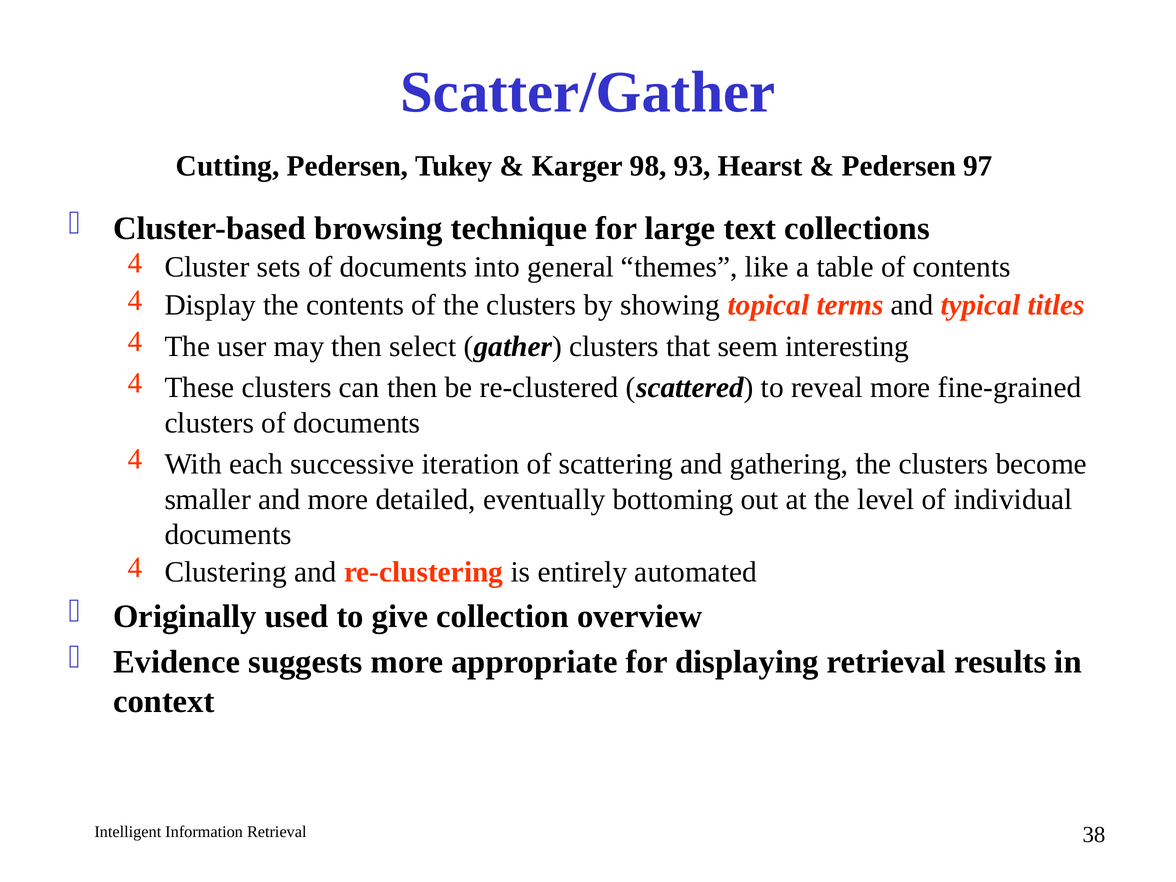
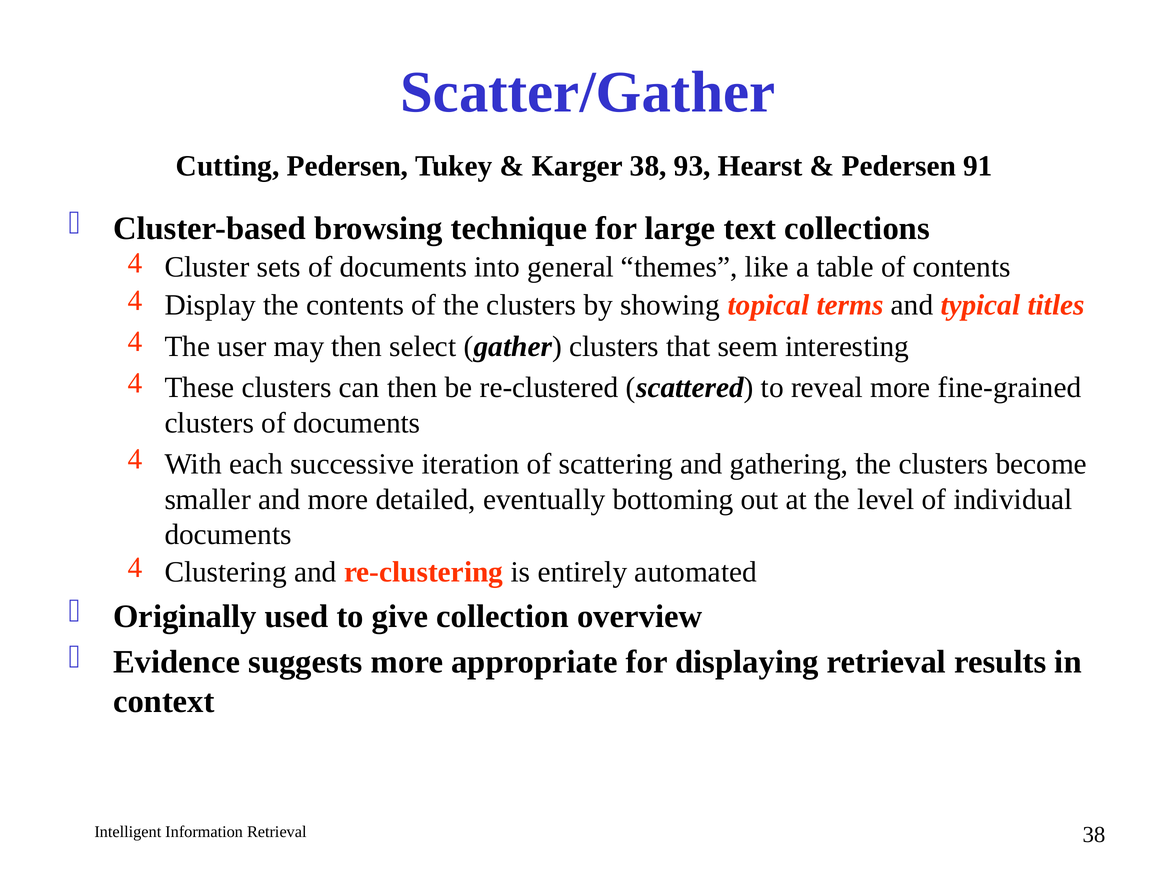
Karger 98: 98 -> 38 (648, 166)
97: 97 -> 91 (978, 166)
